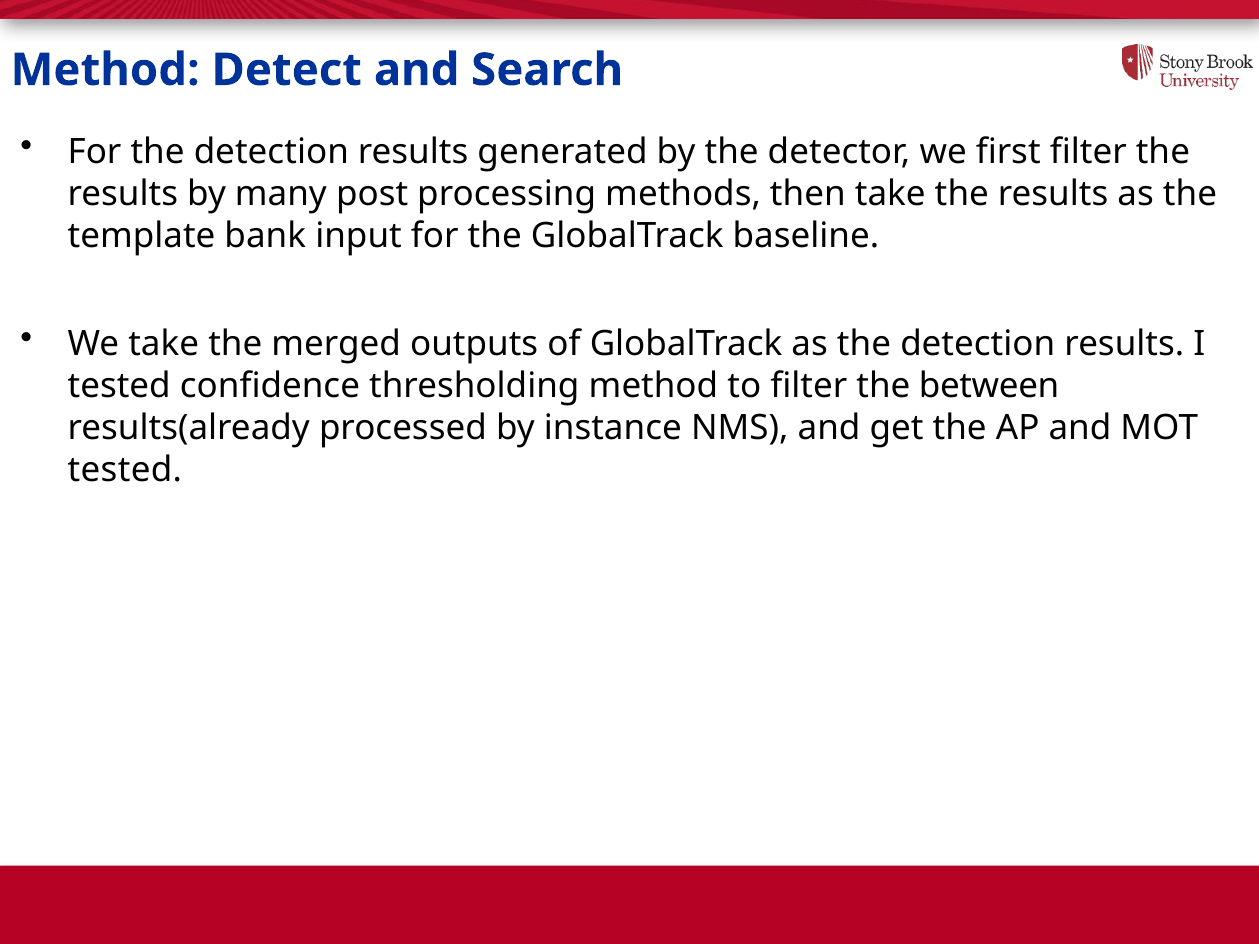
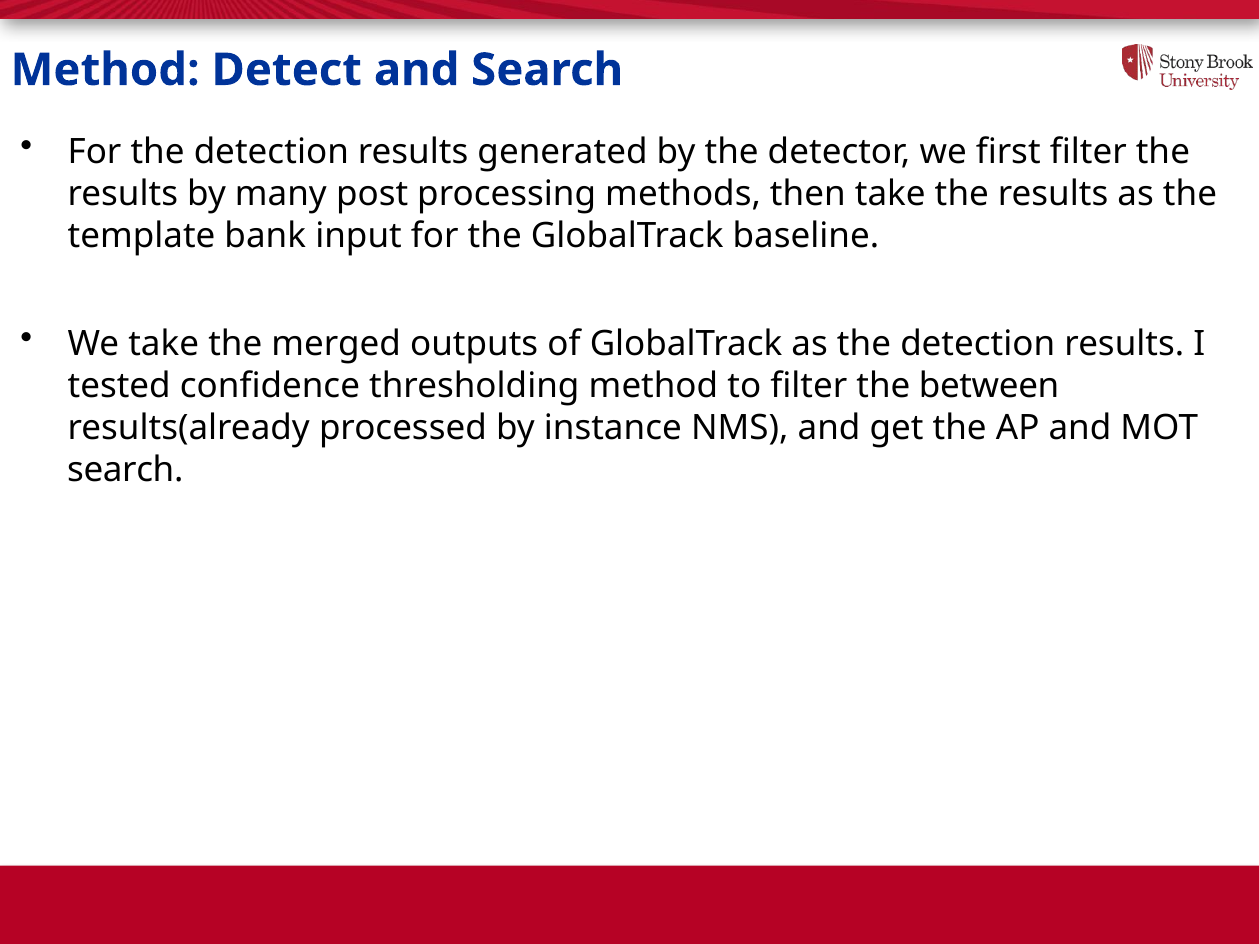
tested: tested -> search (125, 470)
